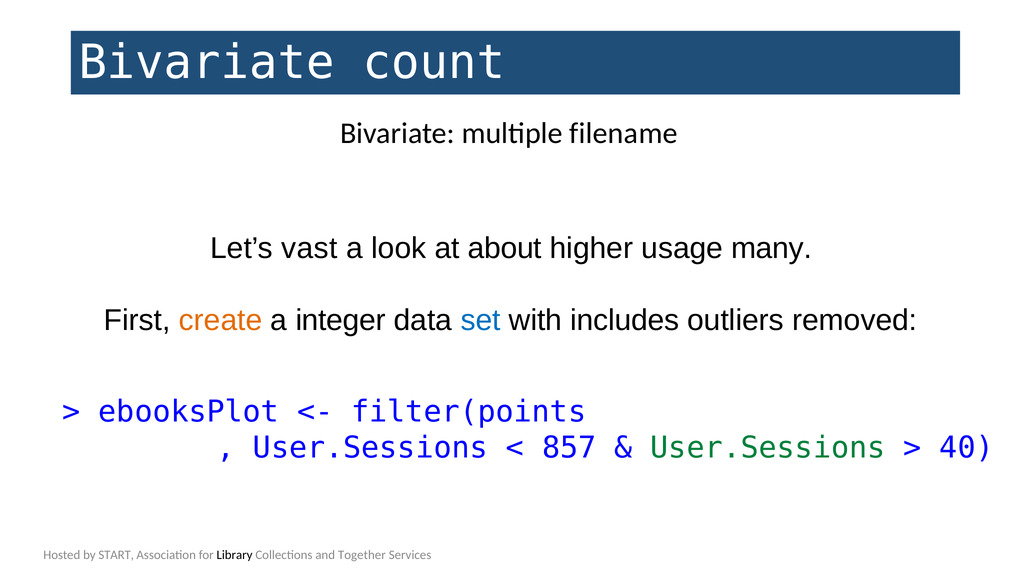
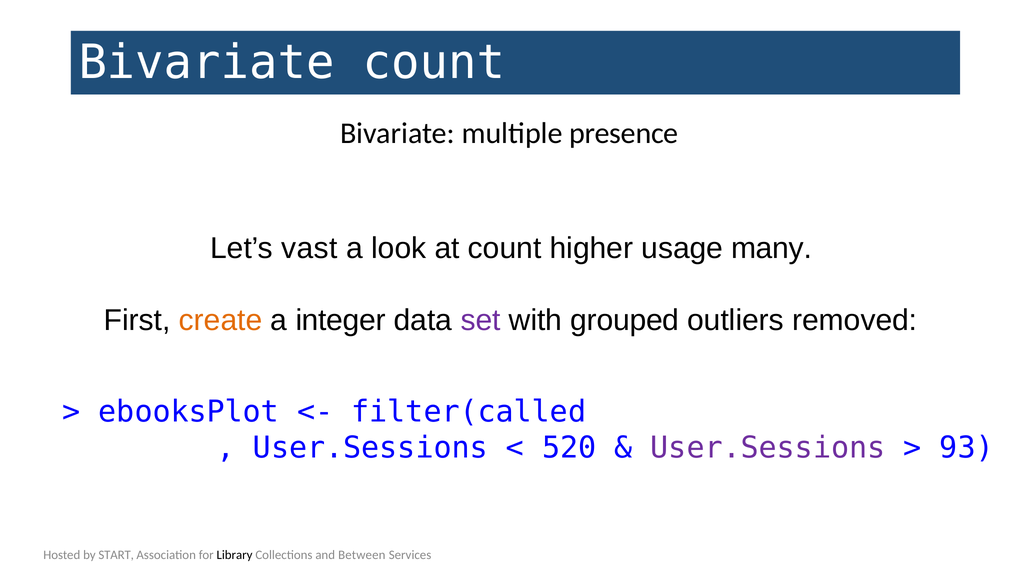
filename: filename -> presence (624, 134)
at about: about -> count (505, 248)
set colour: blue -> purple (481, 320)
includes: includes -> grouped (625, 320)
filter(points: filter(points -> filter(called (469, 412)
857: 857 -> 520 (569, 448)
User.Sessions colour: green -> purple (768, 448)
40: 40 -> 93 (967, 448)
Together: Together -> Between (362, 555)
